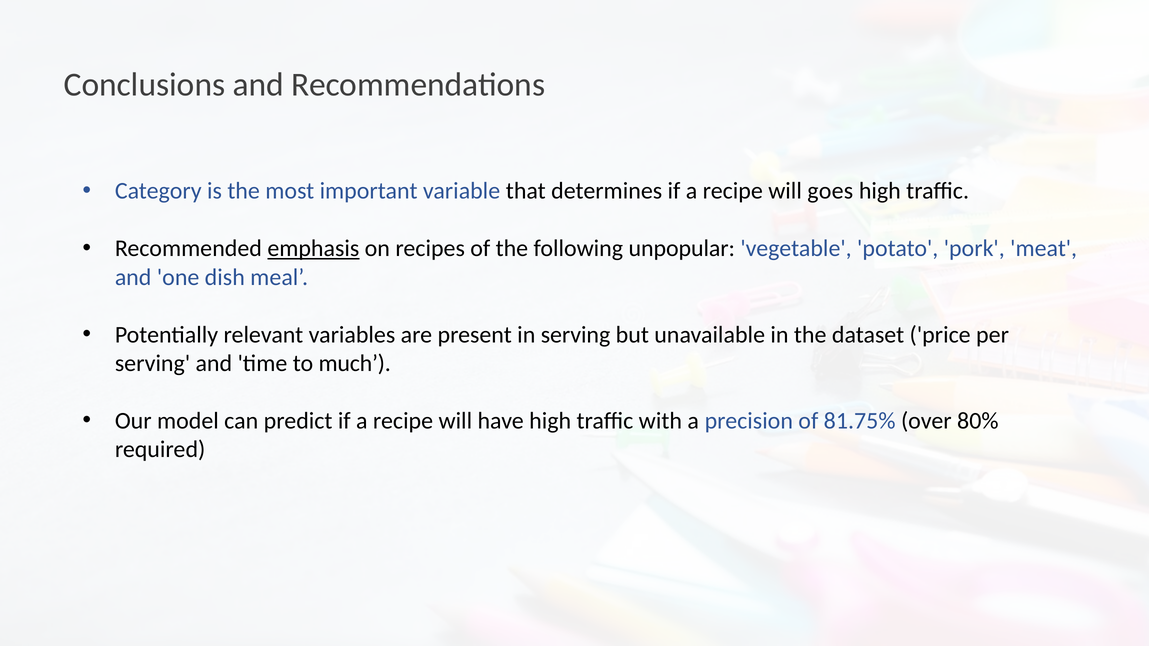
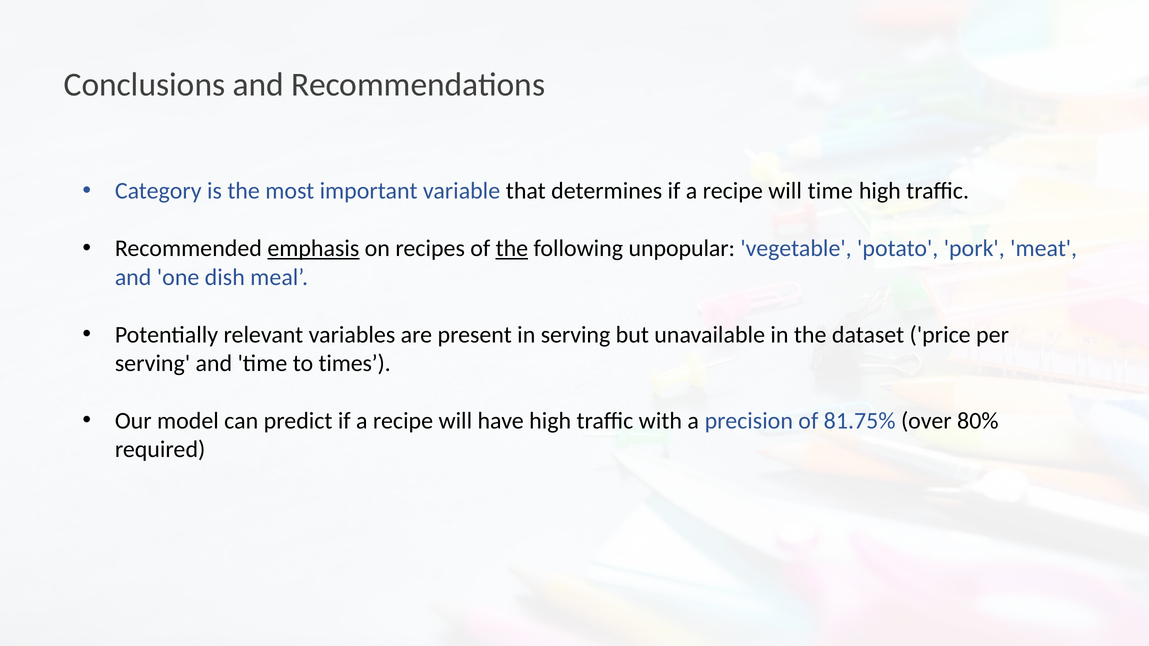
will goes: goes -> time (830, 191)
the underline: none -> present (512, 249)
much: much -> times (355, 364)
